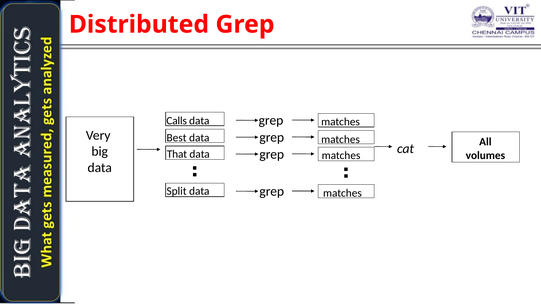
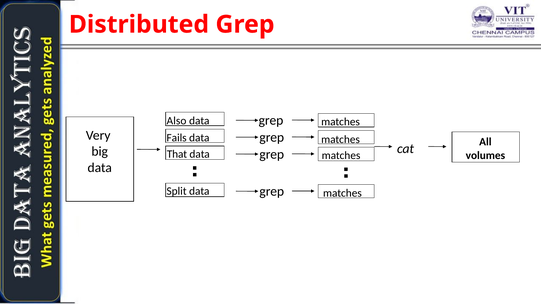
Calls: Calls -> Also (177, 121)
Best: Best -> Fails (177, 138)
